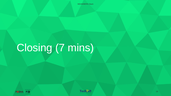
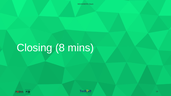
7: 7 -> 8 (60, 48)
